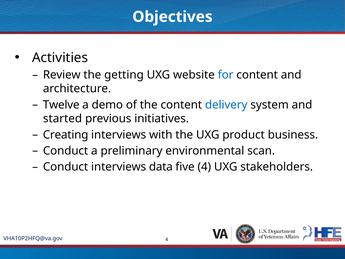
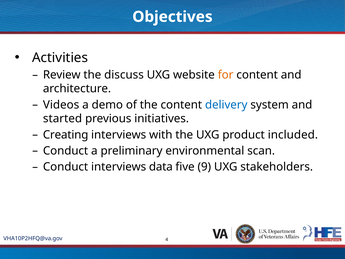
getting: getting -> discuss (124, 75)
for colour: blue -> orange (226, 75)
Twelve: Twelve -> Videos (61, 105)
business: business -> included (293, 135)
five 4: 4 -> 9 (204, 167)
